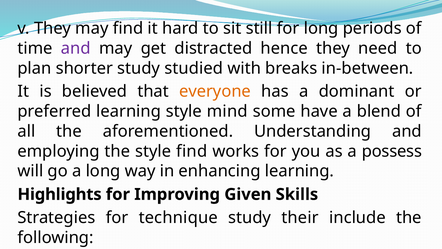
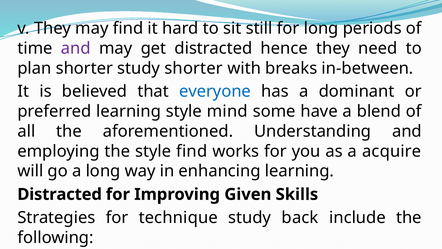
study studied: studied -> shorter (194, 68)
everyone colour: orange -> blue (215, 91)
a possess: possess -> acquire (392, 151)
Highlights: Highlights -> Distracted (60, 194)
their: their -> back (300, 217)
